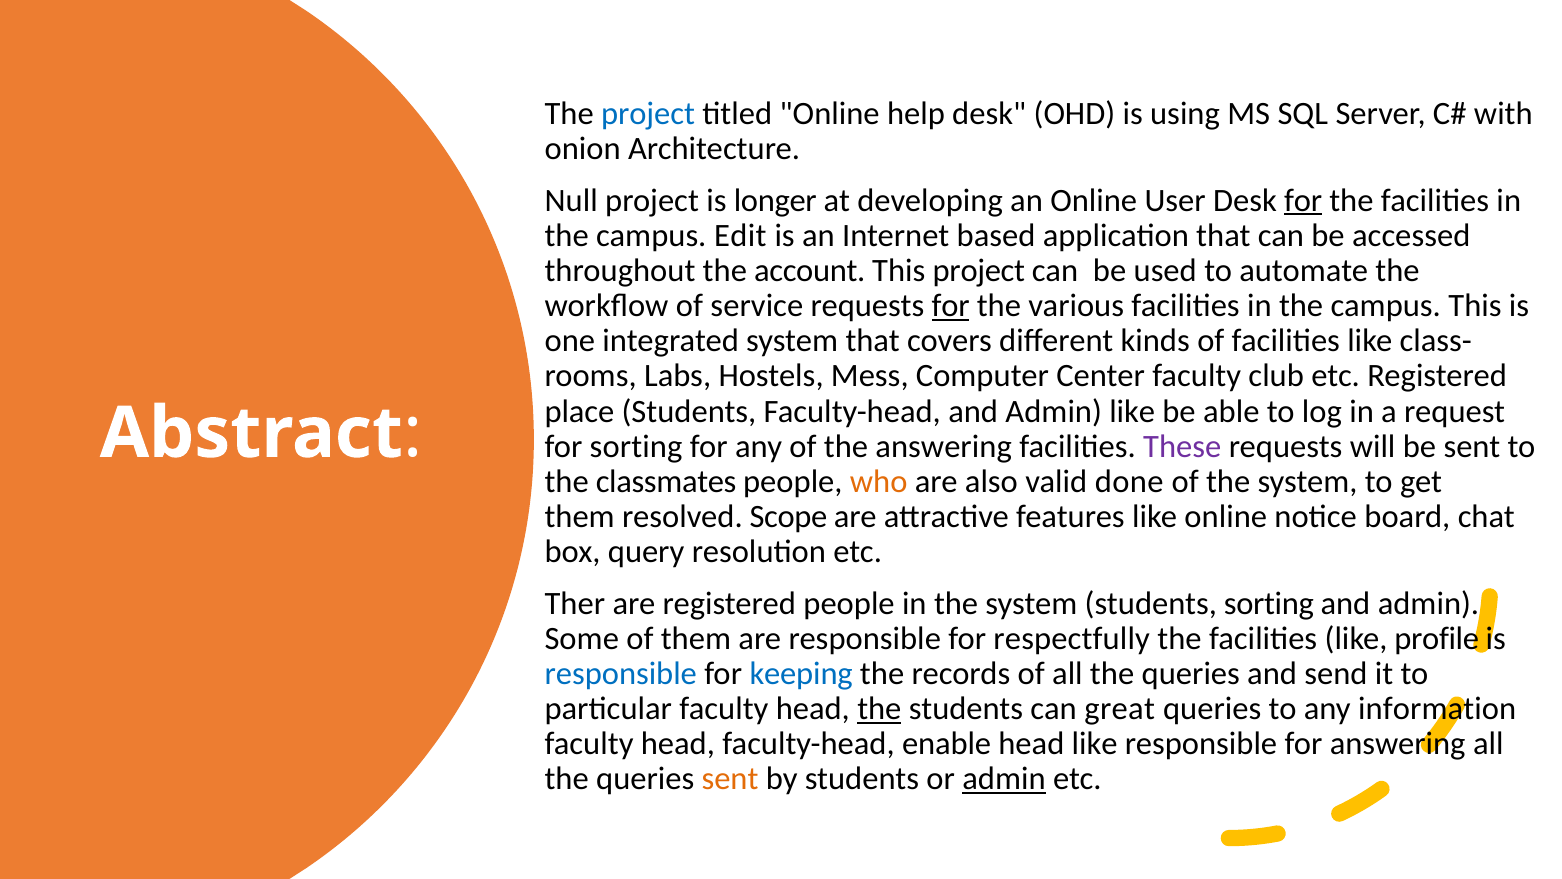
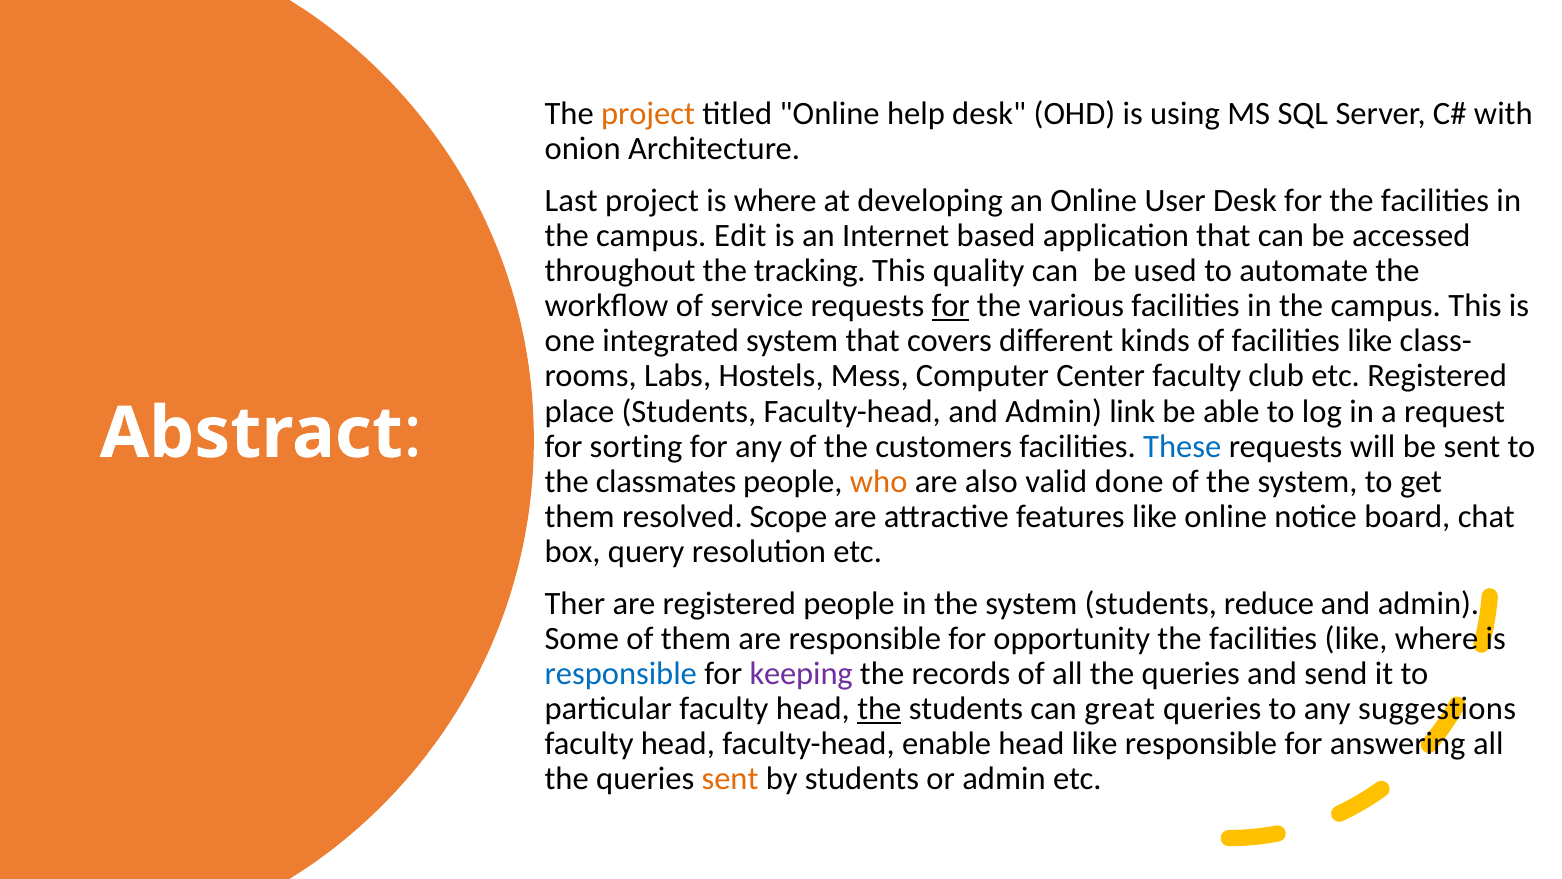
project colour: blue -> orange (648, 114)
Null: Null -> Last (571, 200)
is longer: longer -> where (775, 200)
for underline: present -> none (1303, 200)
account: account -> tracking (810, 271)
This project: project -> quality (979, 271)
Admin like: like -> link (1132, 411)
the answering: answering -> customers (944, 446)
These colour: purple -> blue (1182, 446)
students sorting: sorting -> reduce (1269, 603)
respectfully: respectfully -> opportunity (1072, 638)
like profile: profile -> where (1437, 638)
keeping colour: blue -> purple (801, 673)
information: information -> suggestions (1437, 709)
admin underline: present -> none (1004, 779)
